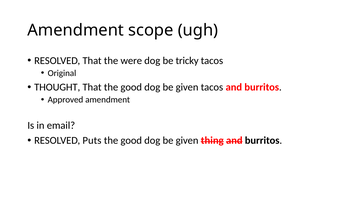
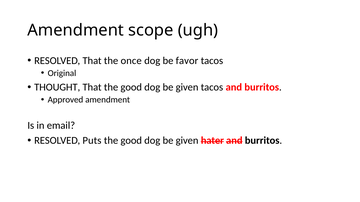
were: were -> once (131, 61)
tricky: tricky -> favor (187, 61)
thing: thing -> hater (212, 141)
